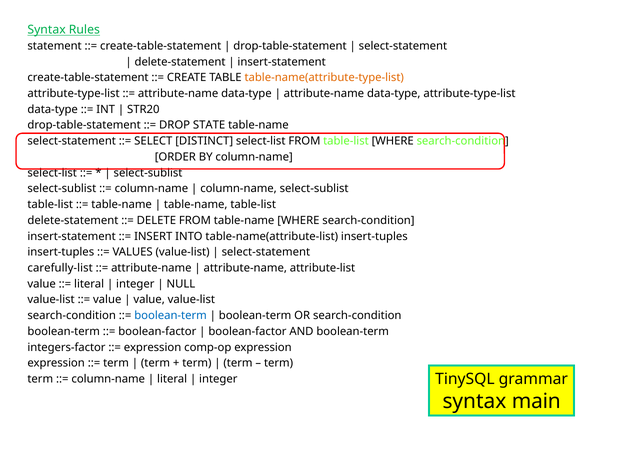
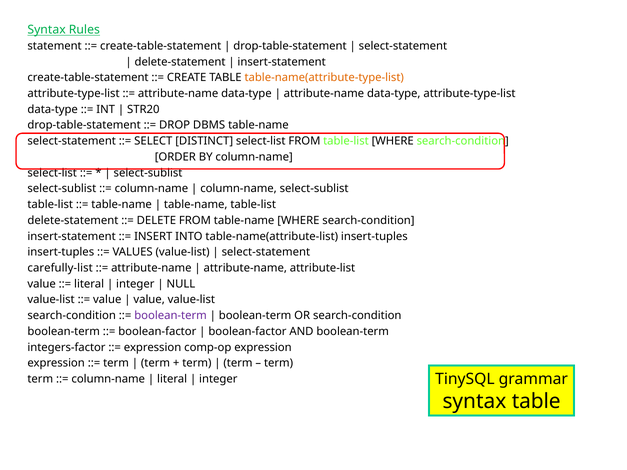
STATE: STATE -> DBMS (209, 125)
boolean-term colour: blue -> purple (171, 316)
syntax main: main -> table (536, 402)
